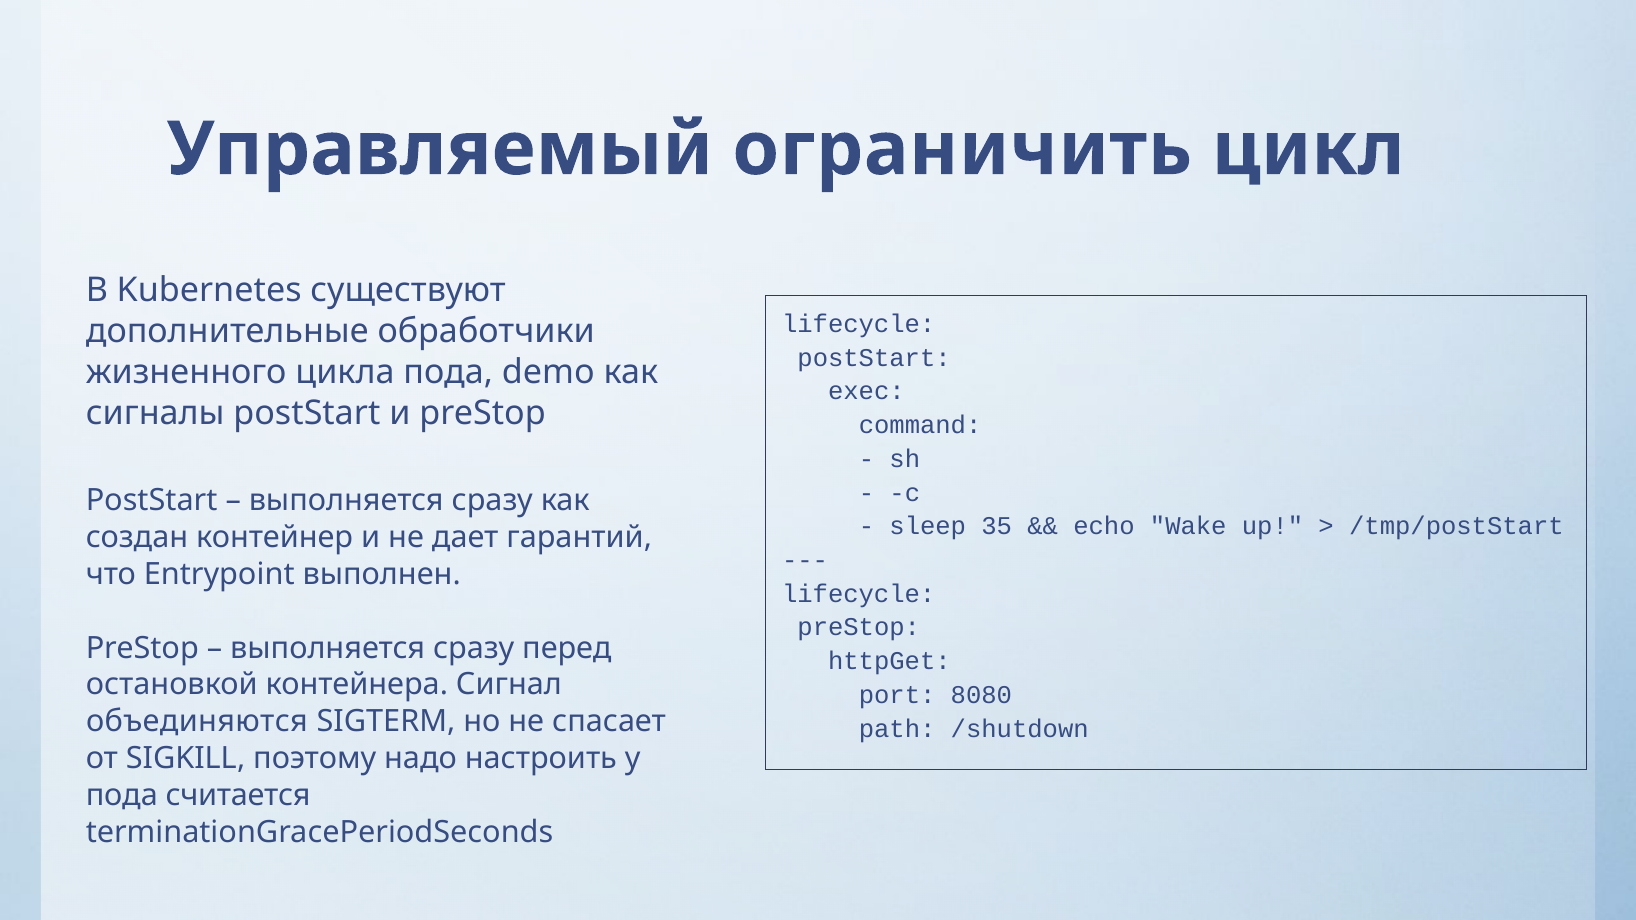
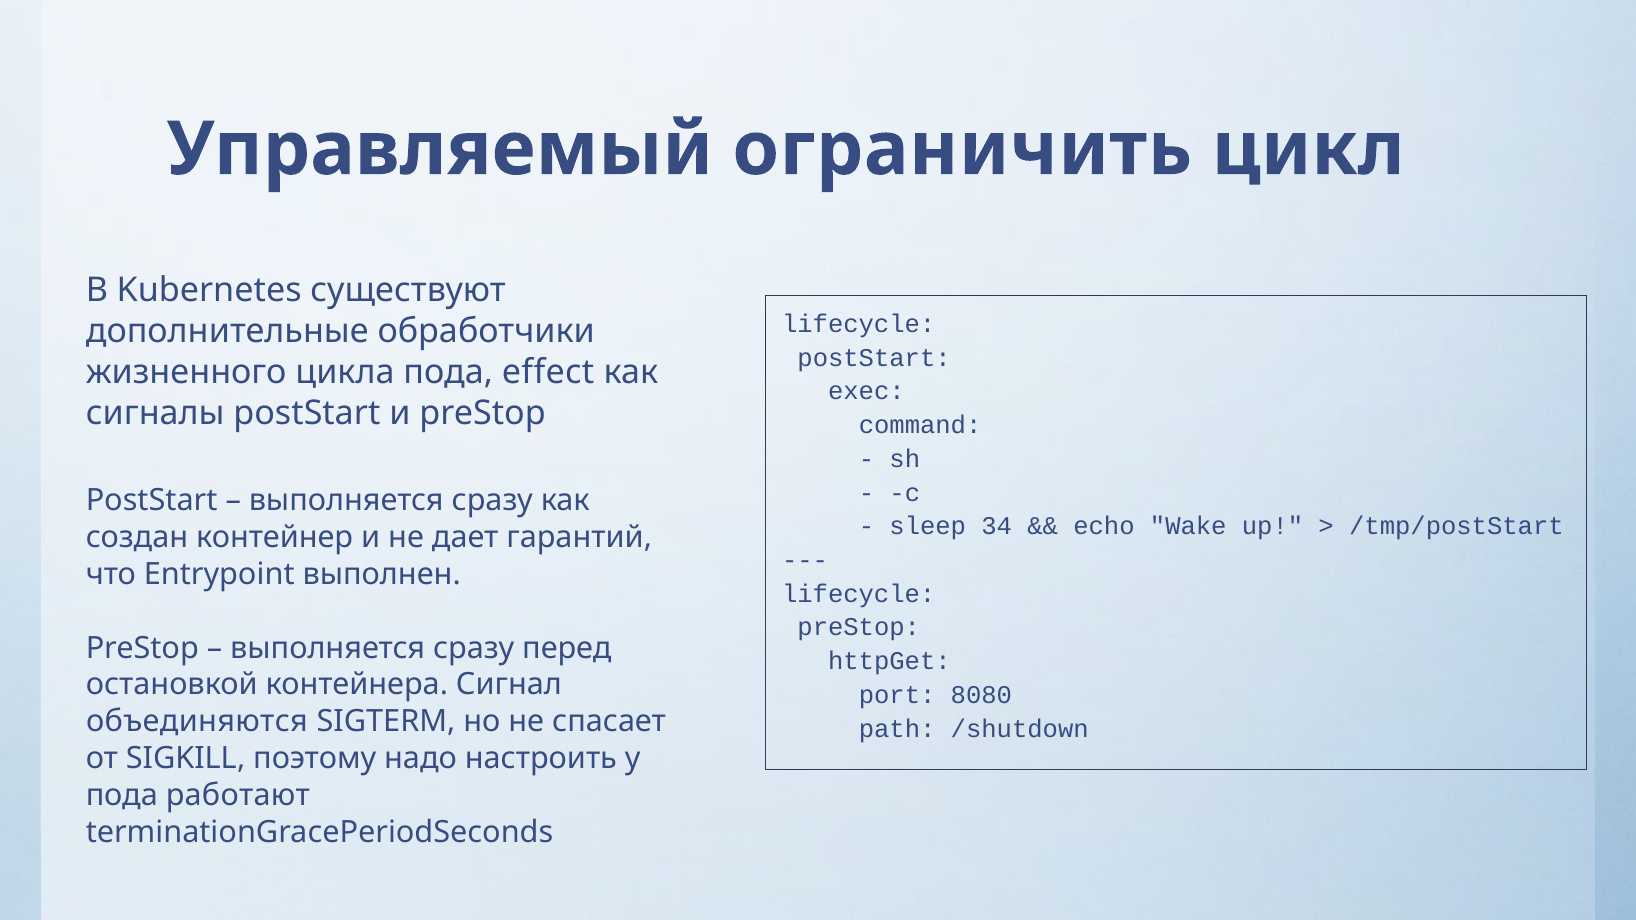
demo: demo -> effect (548, 372)
35: 35 -> 34 (997, 527)
считается: считается -> работают (238, 796)
